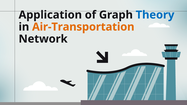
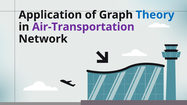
Air-Transportation colour: orange -> purple (83, 27)
